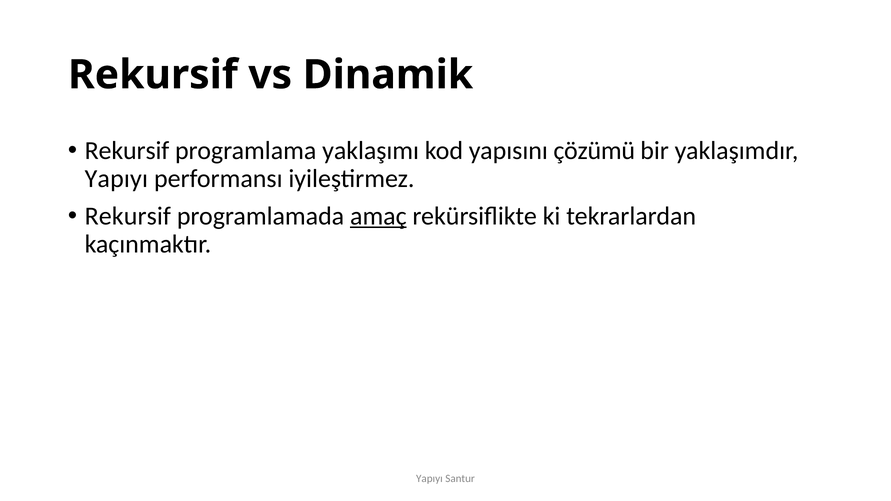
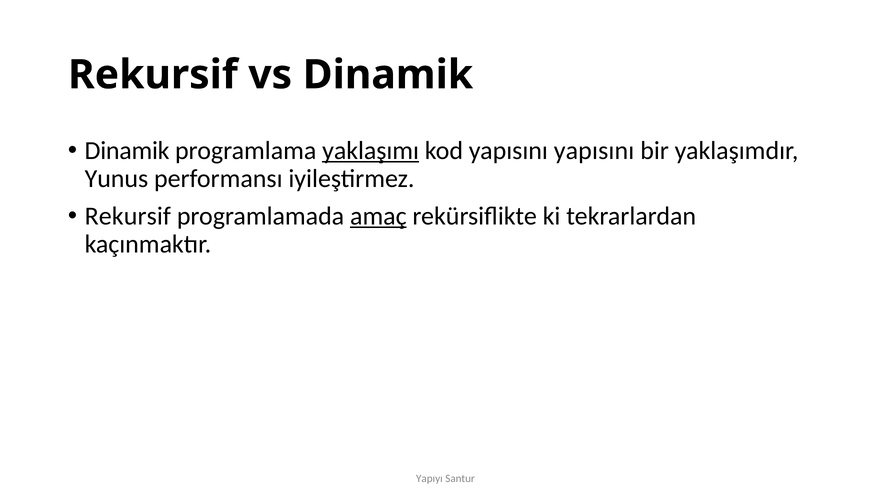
Rekursif: Rekursif -> Dinamik (127, 151)
yaklaşımı underline: none -> present (371, 151)
yapısını çözümü: çözümü -> yapısını (594, 151)
Yapıyı: Yapıyı -> Yunus (116, 179)
